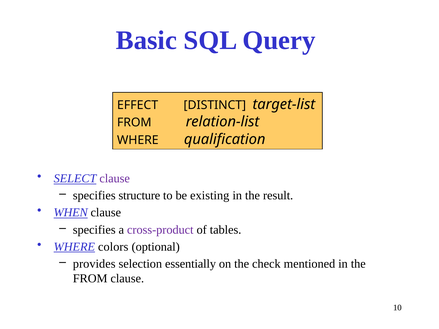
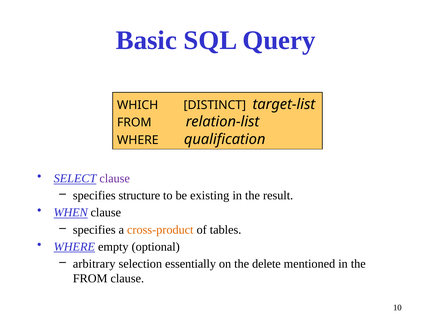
EFFECT: EFFECT -> WHICH (138, 105)
cross-product colour: purple -> orange (160, 230)
colors: colors -> empty (113, 247)
provides: provides -> arbitrary (94, 264)
check: check -> delete (266, 264)
